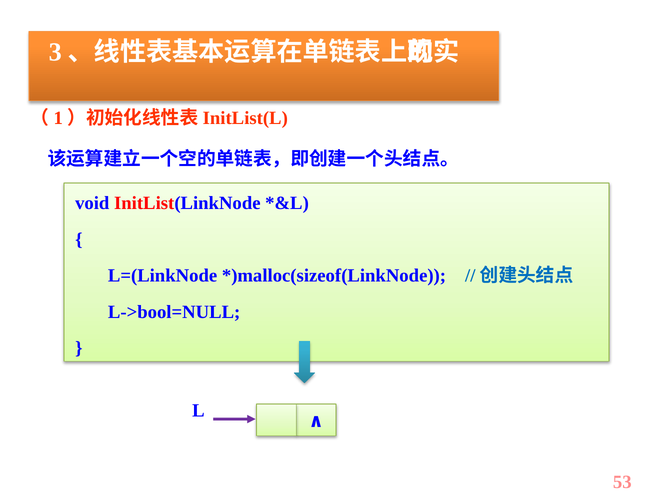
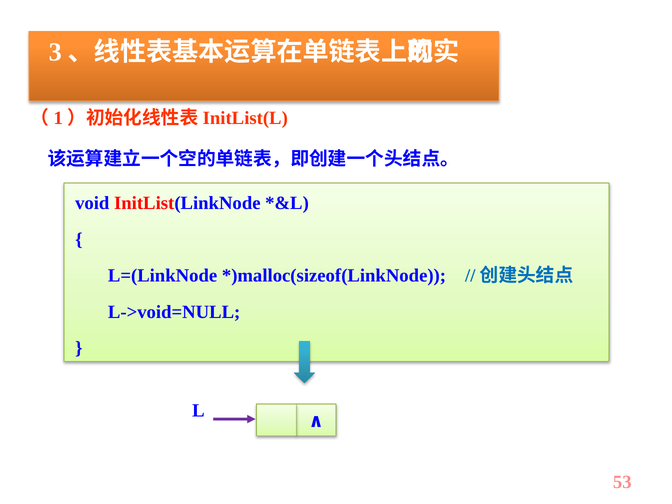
L->bool=NULL: L->bool=NULL -> L->void=NULL (174, 312)
